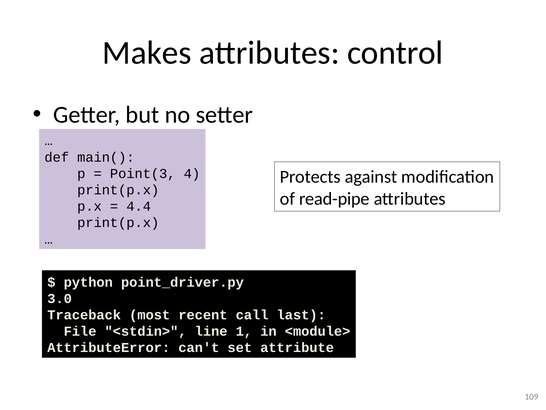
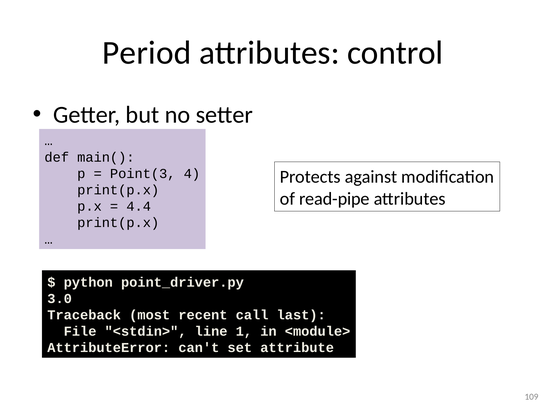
Makes: Makes -> Period (147, 53)
